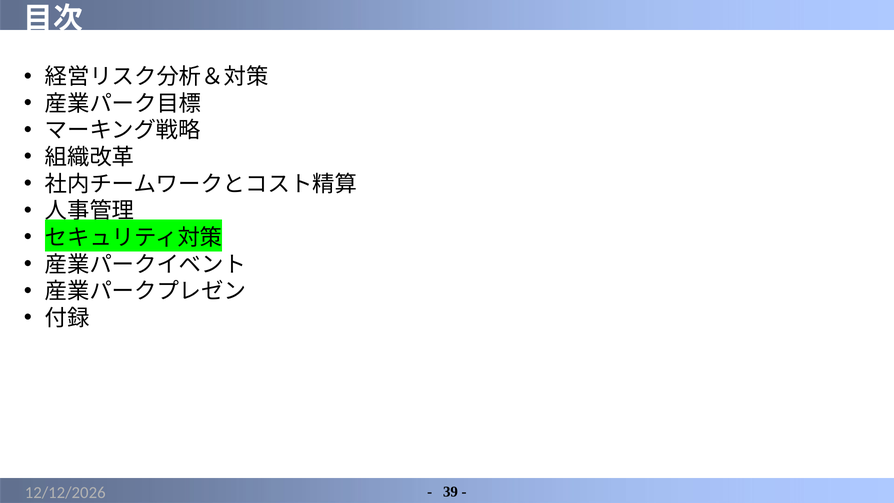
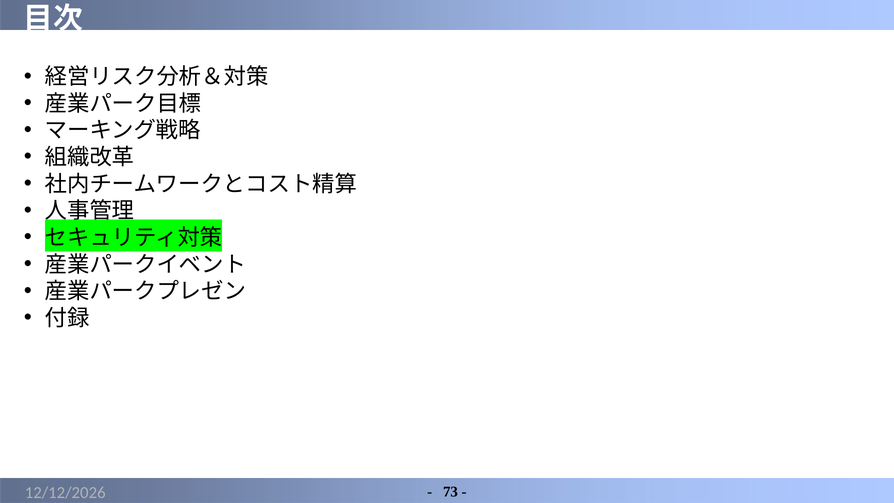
39: 39 -> 73 (450, 491)
